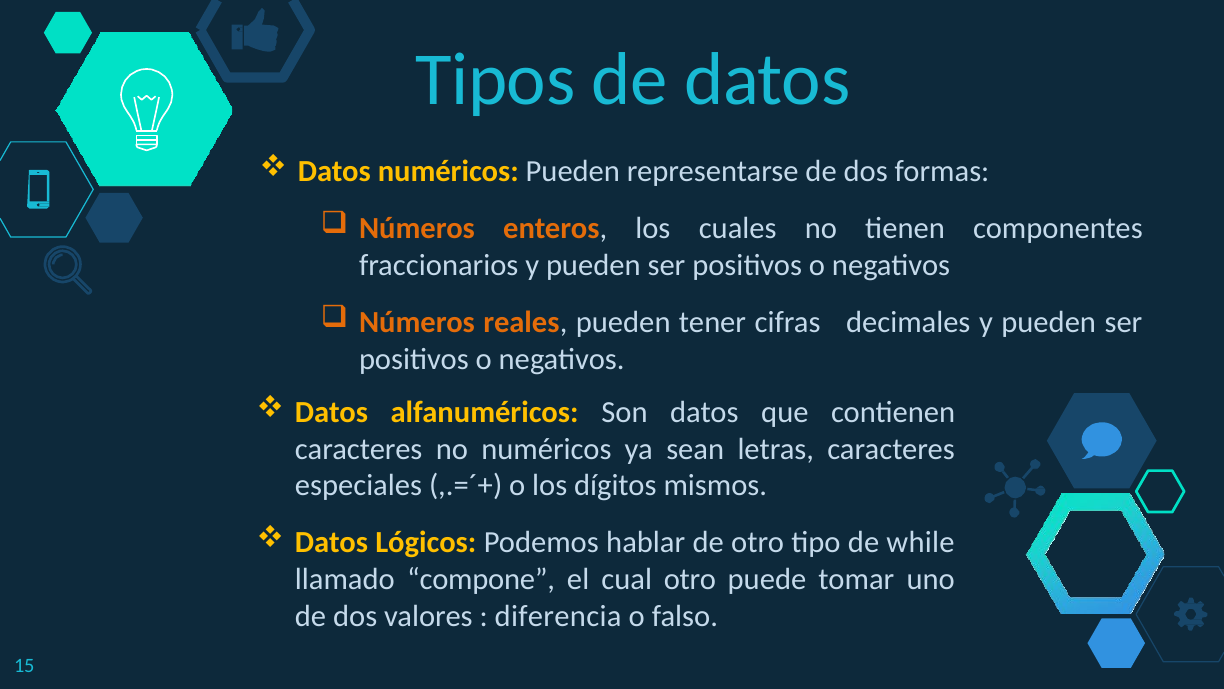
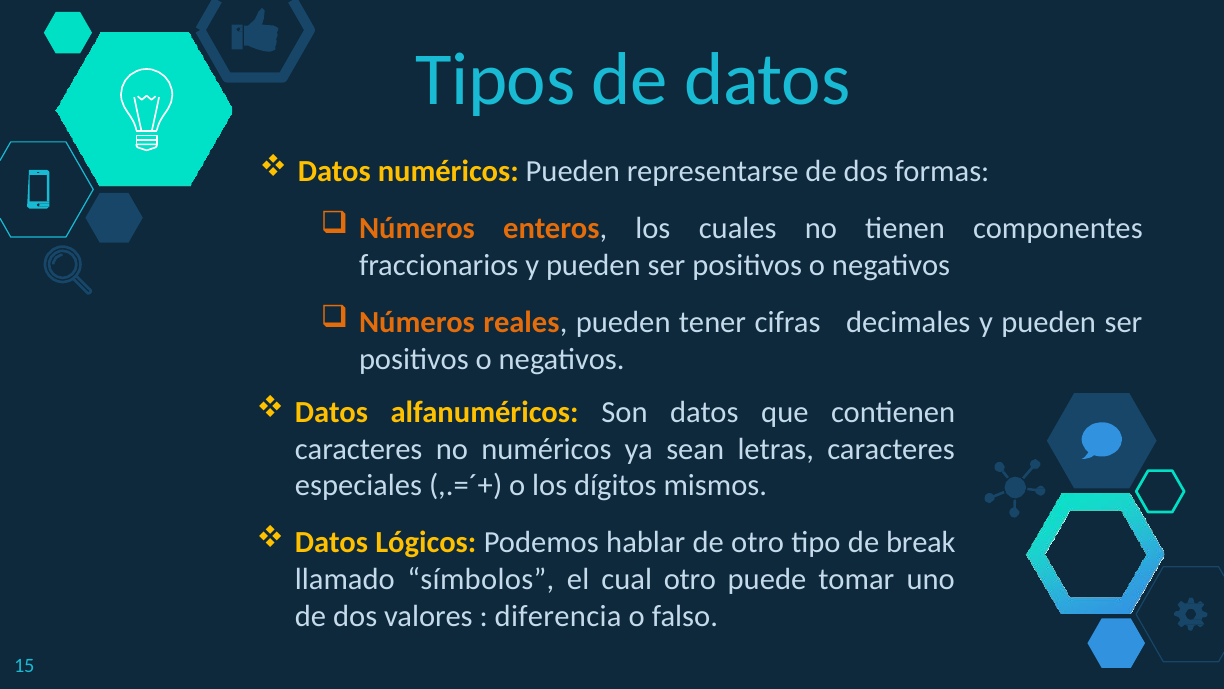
while: while -> break (921, 542)
compone: compone -> símbolos (481, 579)
